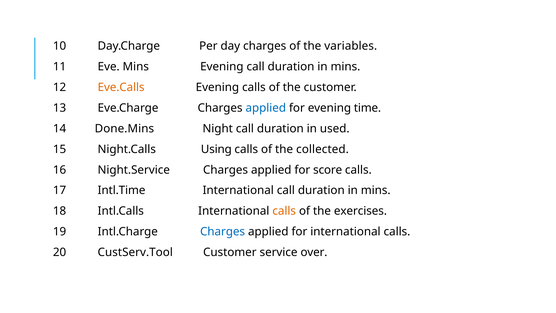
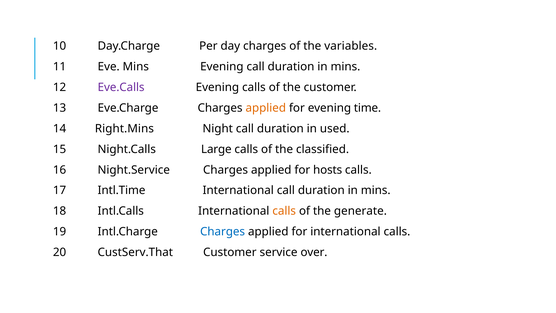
Eve.Calls colour: orange -> purple (121, 87)
applied colour: blue -> orange (266, 108)
Done.Mins: Done.Mins -> Right.Mins (124, 128)
Using: Using -> Large (216, 149)
collected: collected -> classified (323, 149)
score: score -> hosts (328, 170)
exercises: exercises -> generate (360, 211)
CustServ.Tool: CustServ.Tool -> CustServ.That (135, 252)
